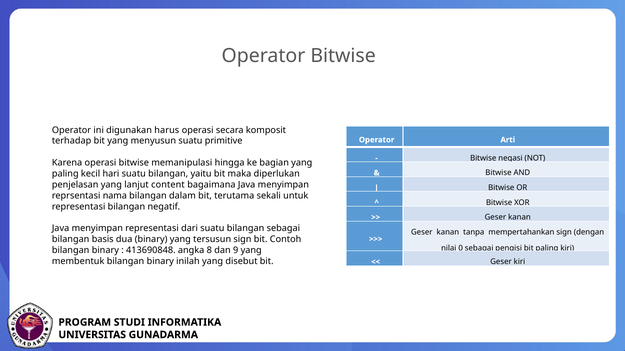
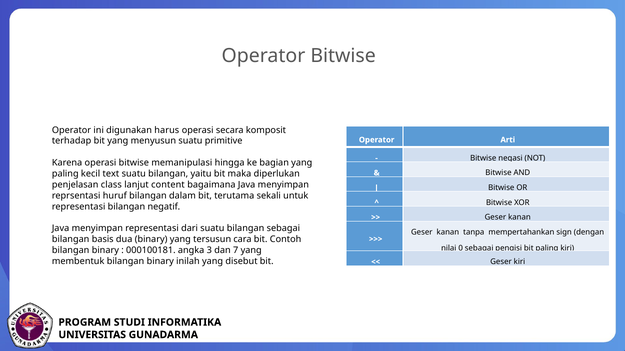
hari: hari -> text (111, 174)
penjelasan yang: yang -> class (111, 185)
nama: nama -> huruf (115, 196)
tersusun sign: sign -> cara (242, 240)
413690848: 413690848 -> 000100181 (151, 251)
8: 8 -> 3 (209, 251)
9: 9 -> 7 (236, 251)
